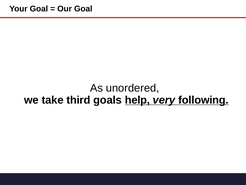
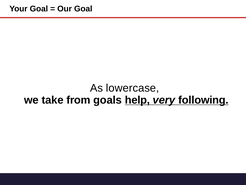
unordered: unordered -> lowercase (133, 88)
third: third -> from (78, 100)
